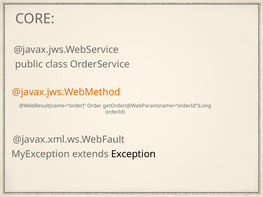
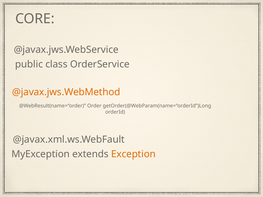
Exception colour: black -> orange (133, 154)
